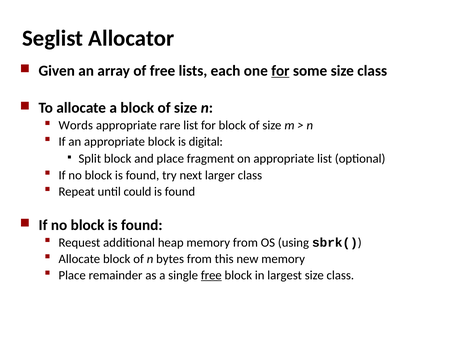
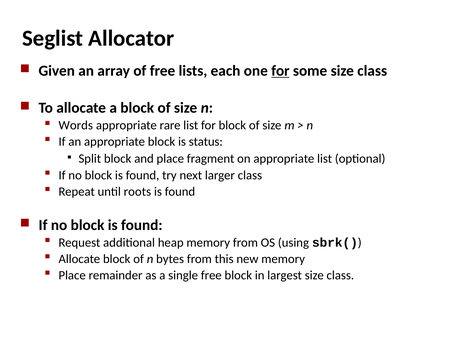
digital: digital -> status (206, 142)
could: could -> roots (137, 191)
free underline: present -> none (211, 275)
